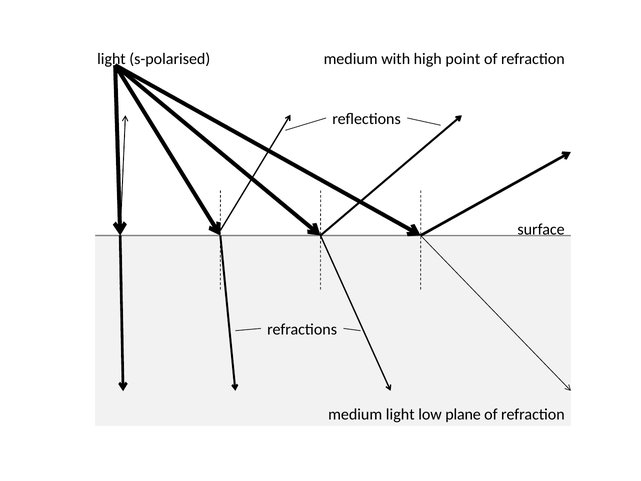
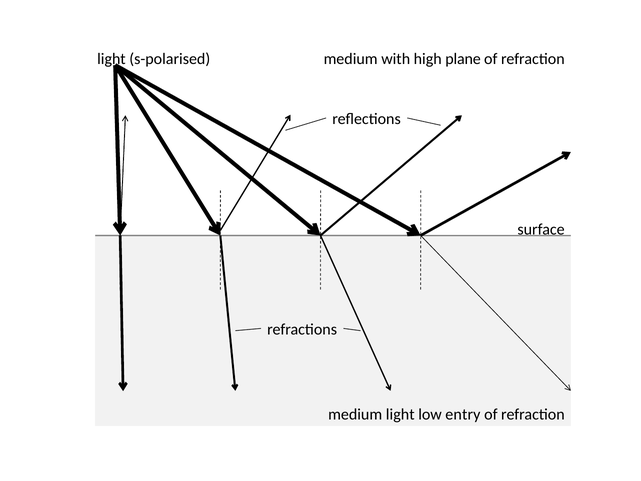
point: point -> plane (463, 59)
plane: plane -> entry (463, 414)
